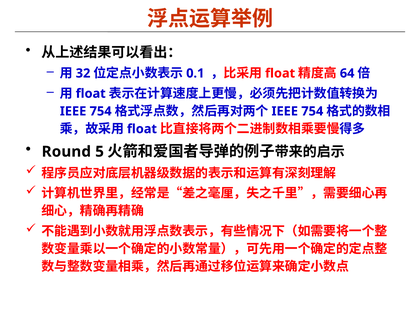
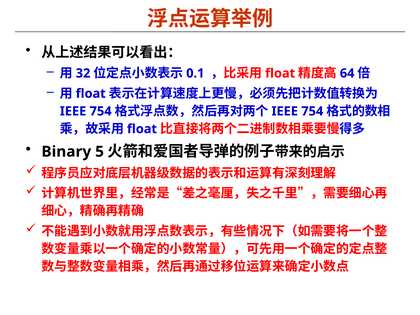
Round: Round -> Binary (66, 152)
